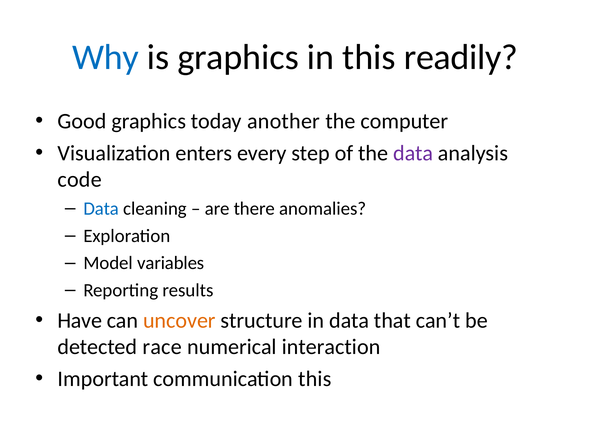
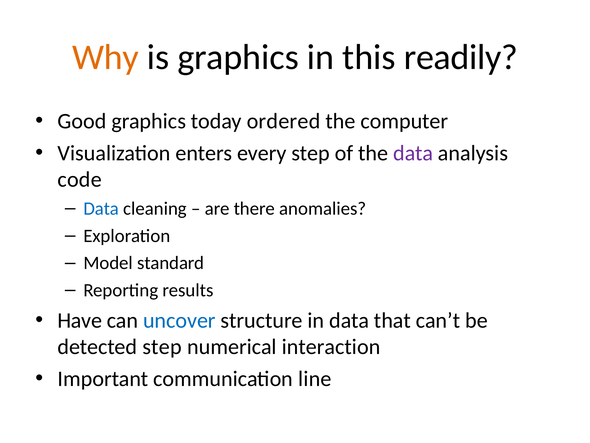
Why colour: blue -> orange (105, 57)
another: another -> ordered (284, 121)
variables: variables -> standard (171, 263)
uncover colour: orange -> blue (179, 320)
detected race: race -> step (162, 347)
communication this: this -> line (315, 378)
